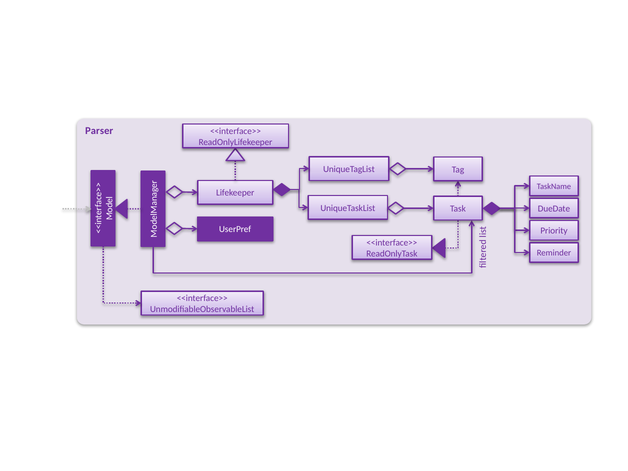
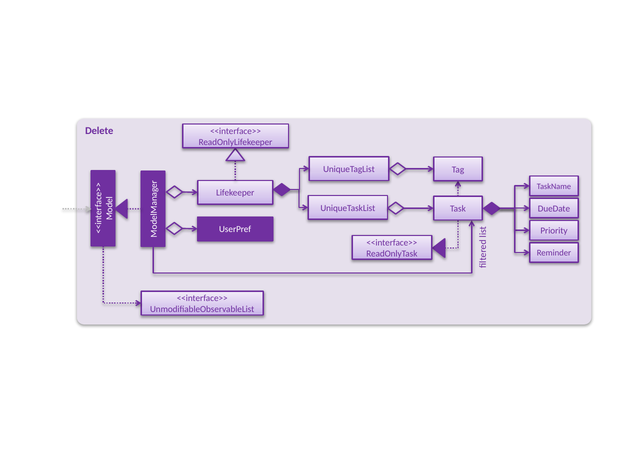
Parser: Parser -> Delete (99, 131)
